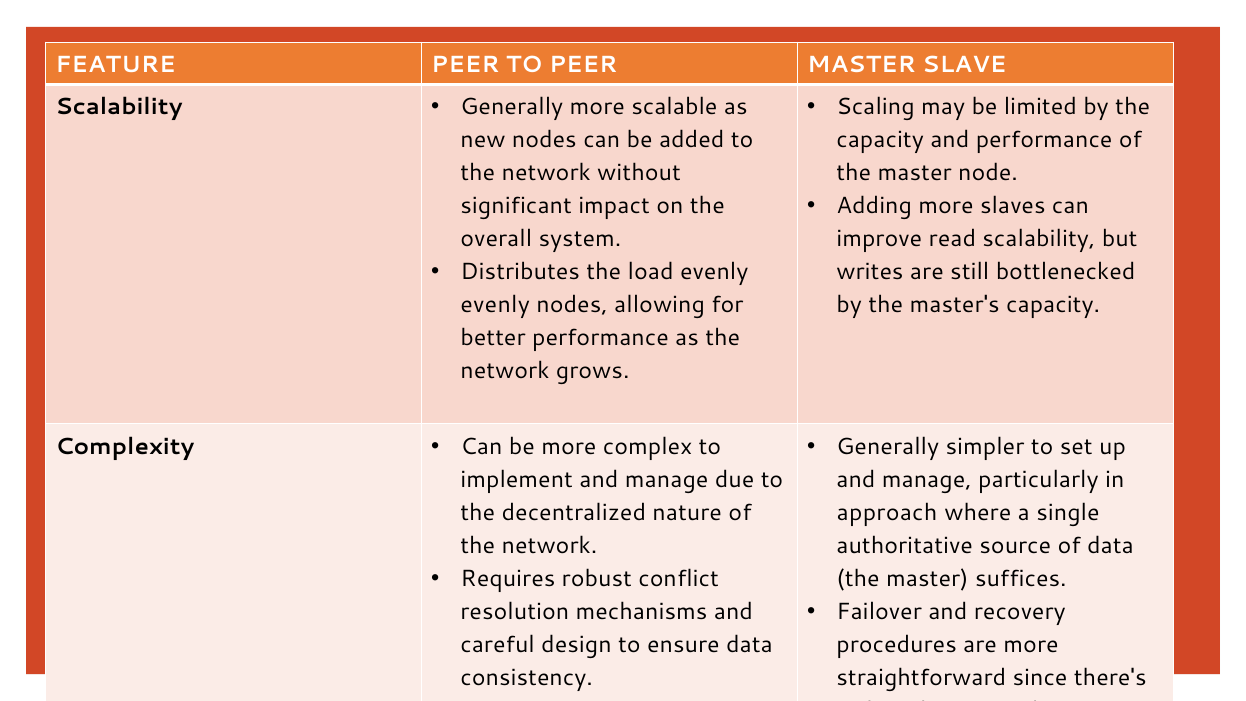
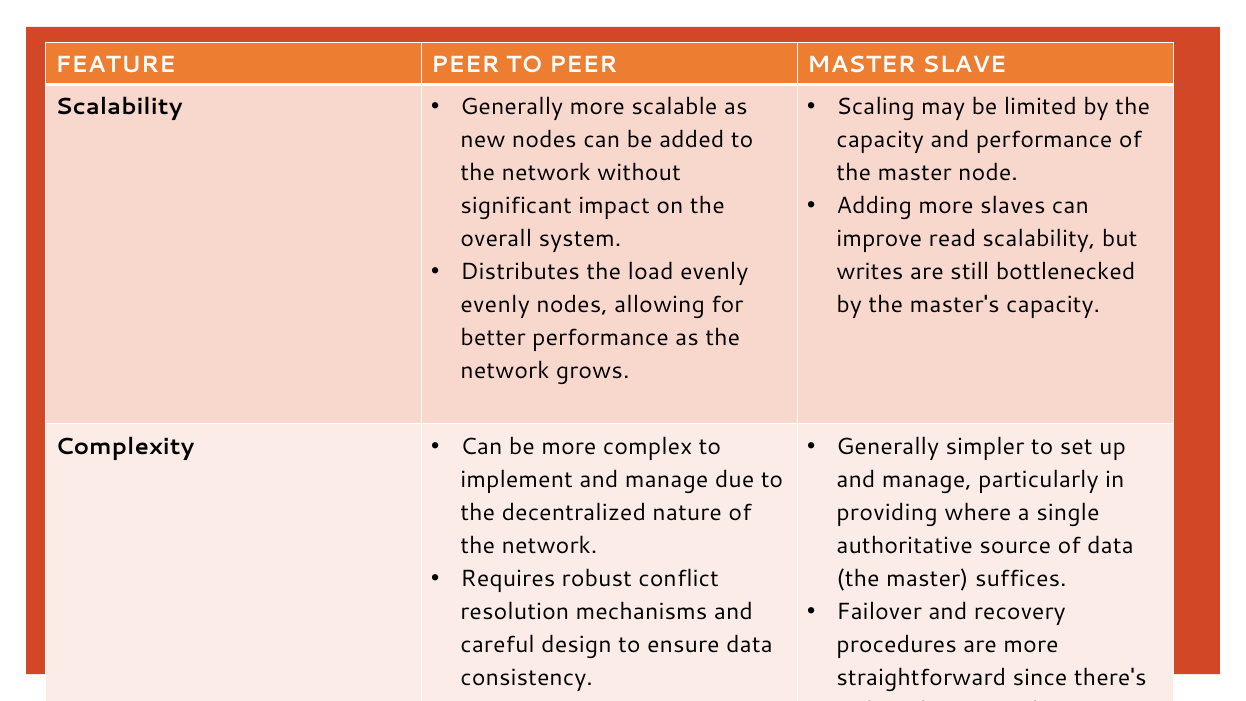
approach: approach -> providing (887, 512)
